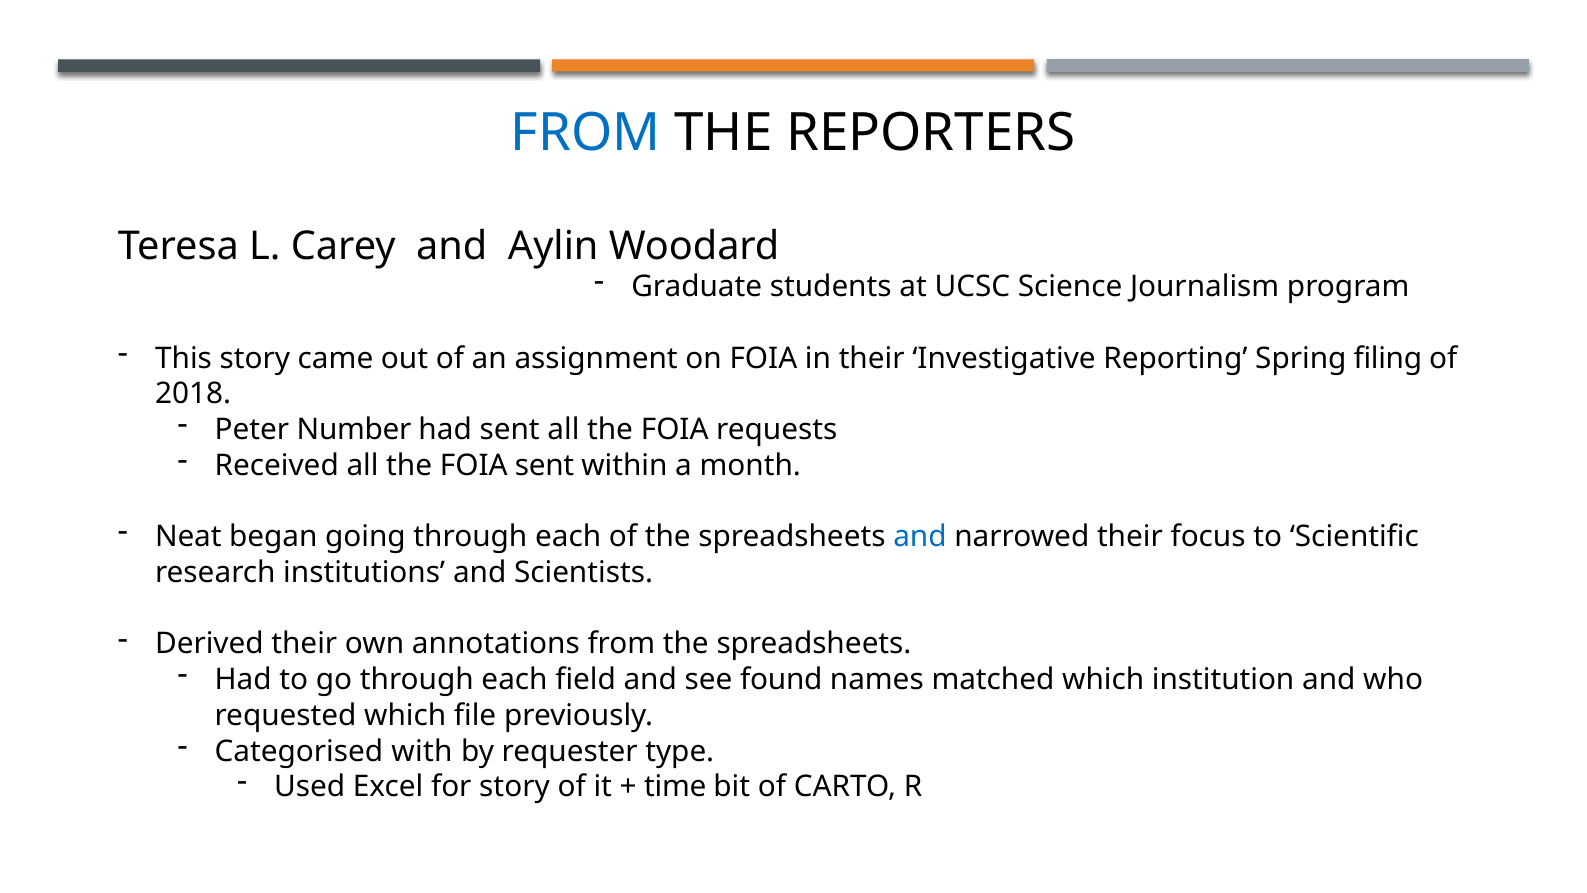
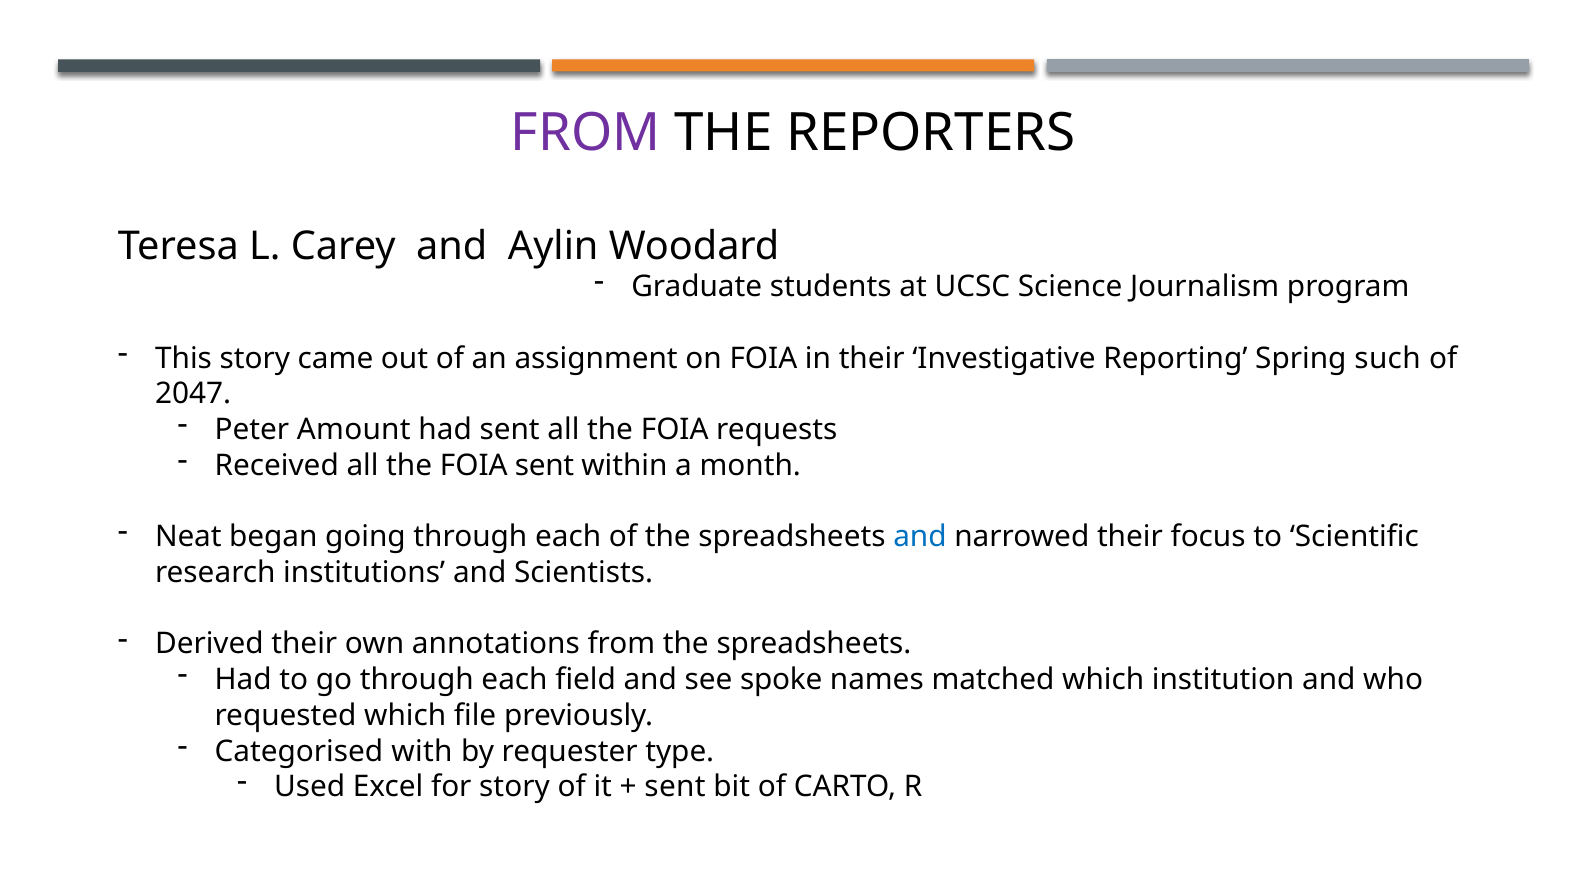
FROM colour: blue -> purple (586, 133)
filing: filing -> such (1388, 358)
2018: 2018 -> 2047 (193, 394)
Number: Number -> Amount (354, 430)
found: found -> spoke (781, 680)
time: time -> sent (675, 787)
